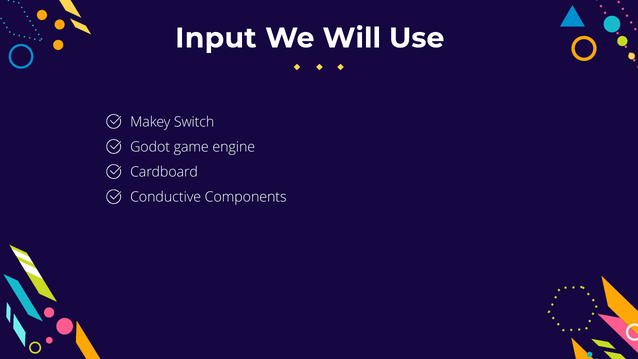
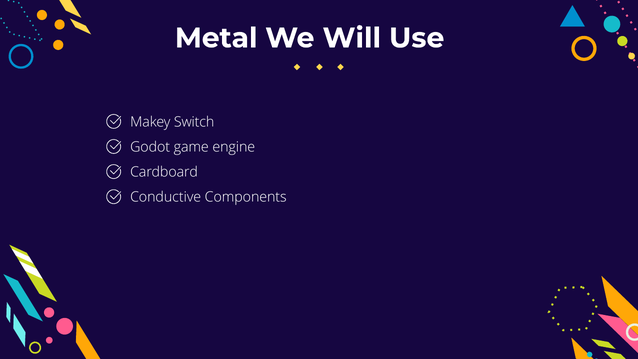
Input: Input -> Metal (216, 38)
